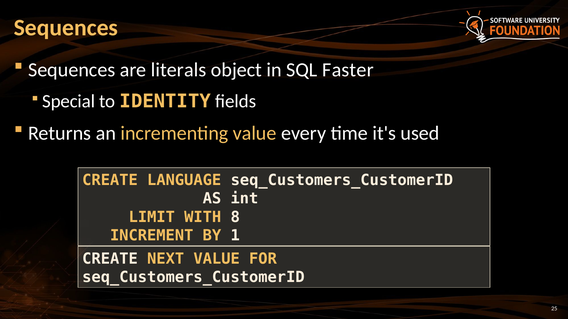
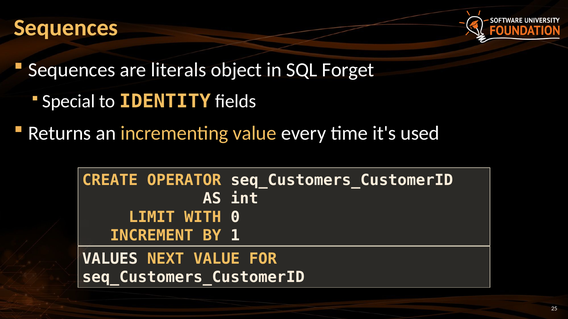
Faster: Faster -> Forget (348, 70)
LANGUAGE: LANGUAGE -> OPERATOR (184, 180)
8: 8 -> 0 (235, 217)
CREATE: CREATE -> VALUES (110, 259)
